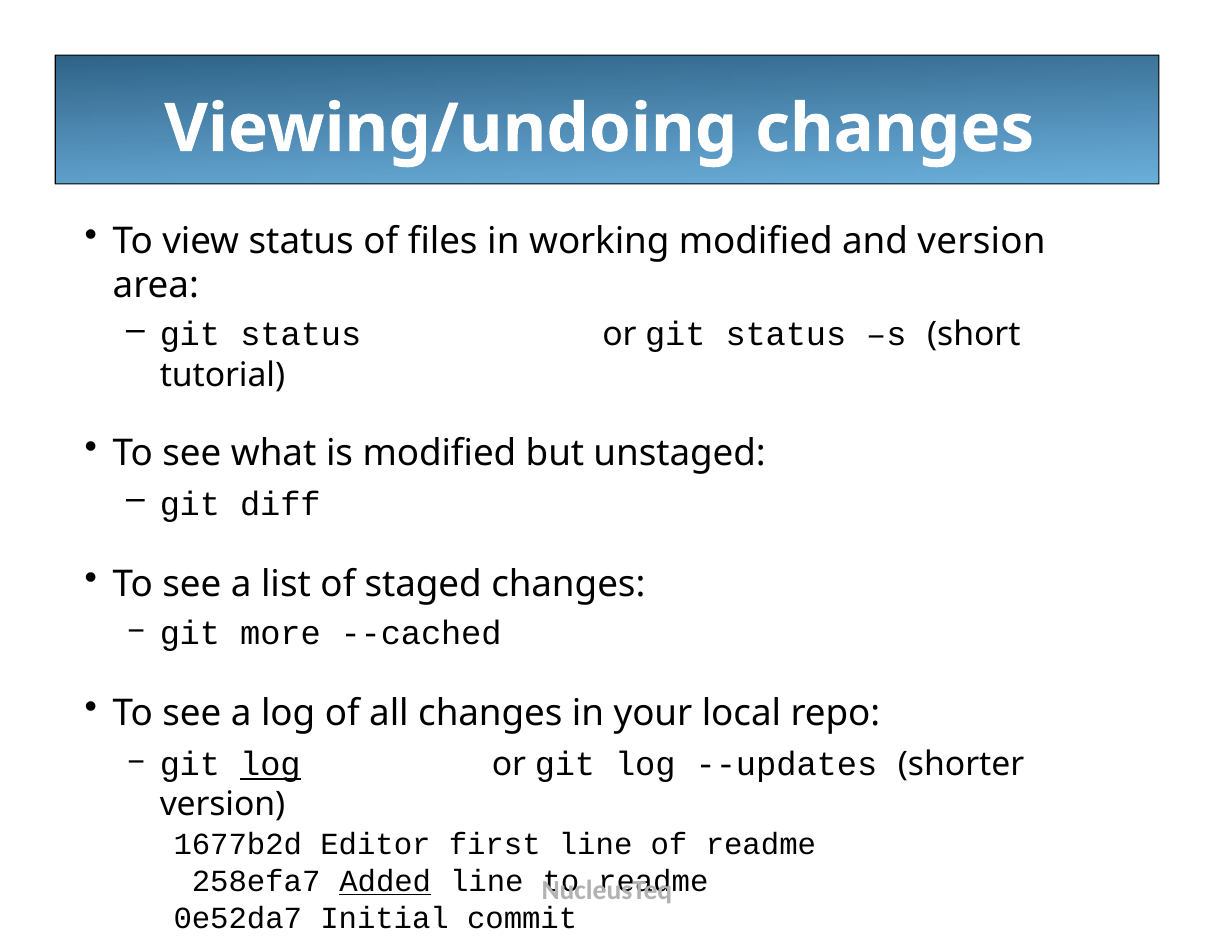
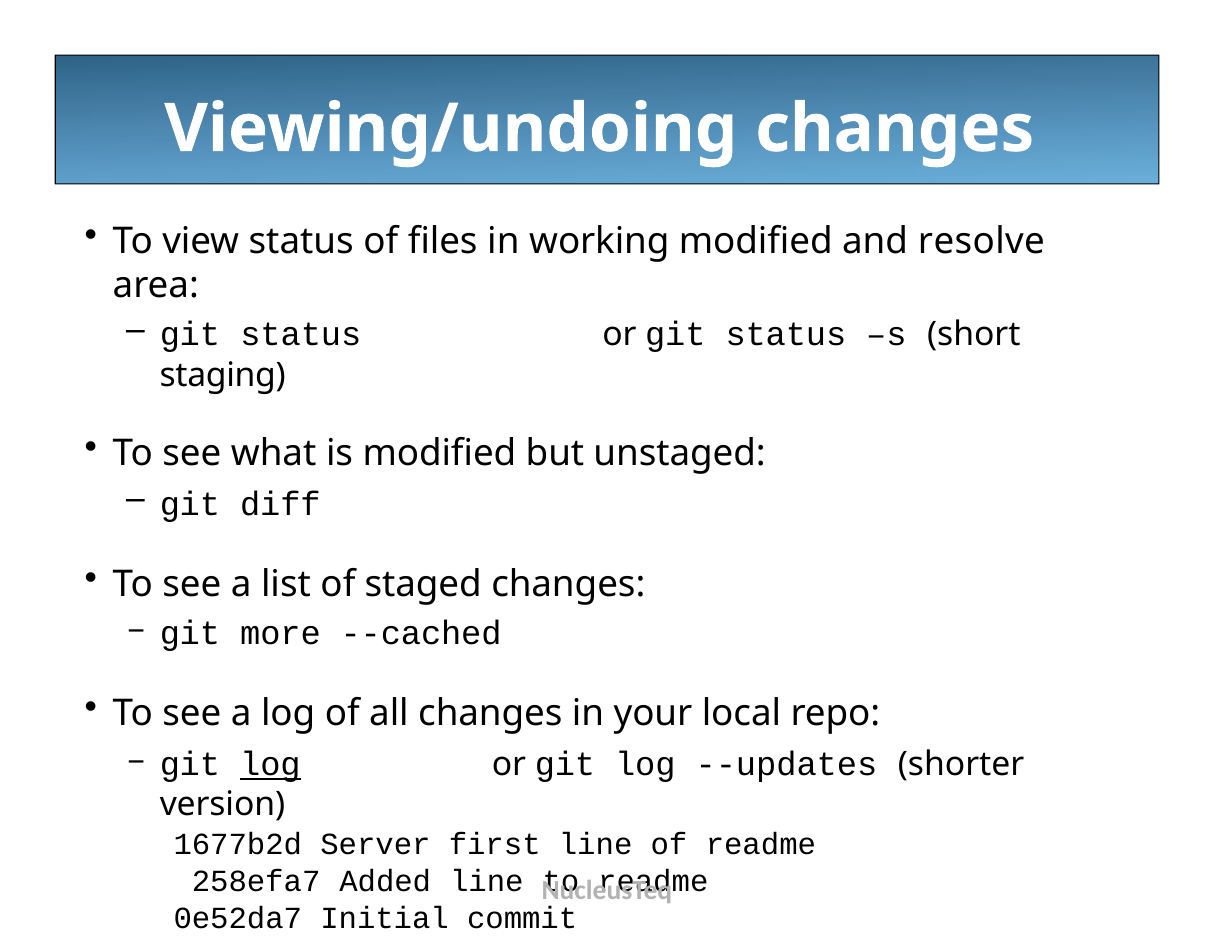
and version: version -> resolve (981, 242)
tutorial: tutorial -> staging (223, 375)
Editor: Editor -> Server (375, 845)
Added underline: present -> none (385, 881)
